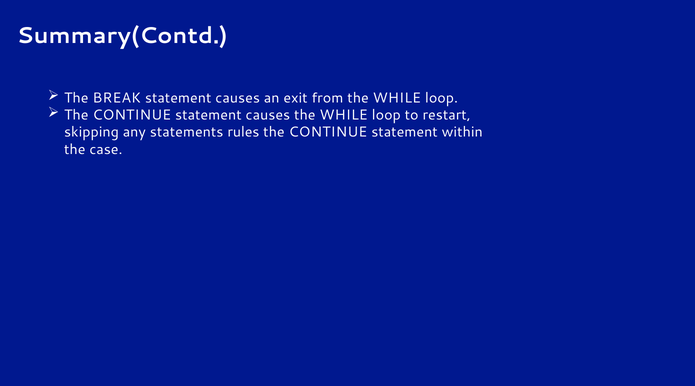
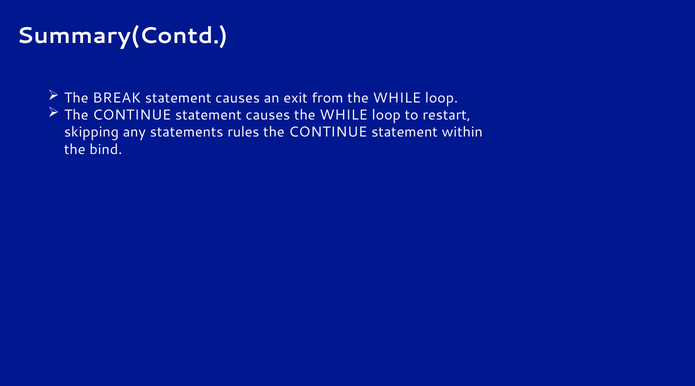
case: case -> bind (106, 149)
